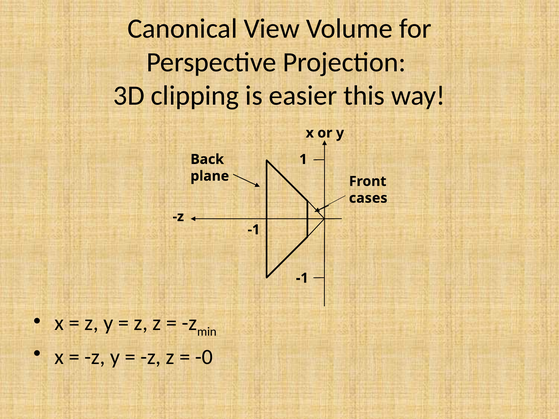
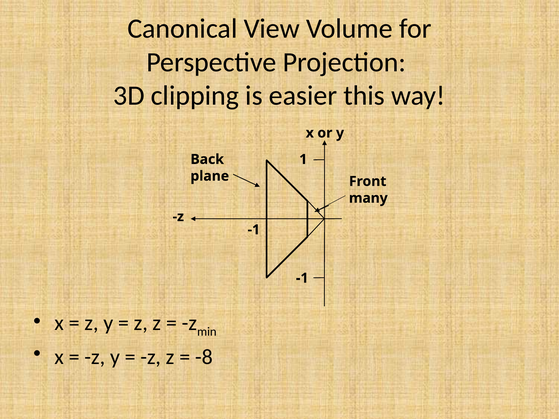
cases: cases -> many (368, 198)
-0: -0 -> -8 (204, 357)
